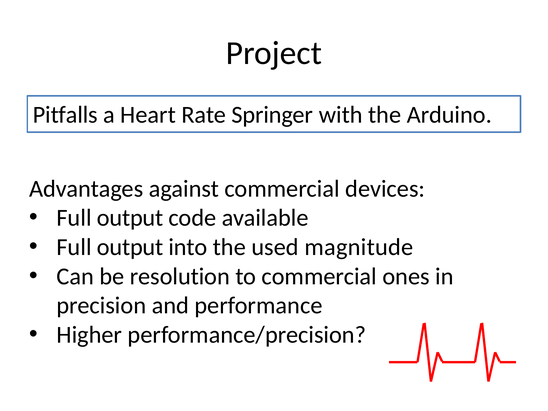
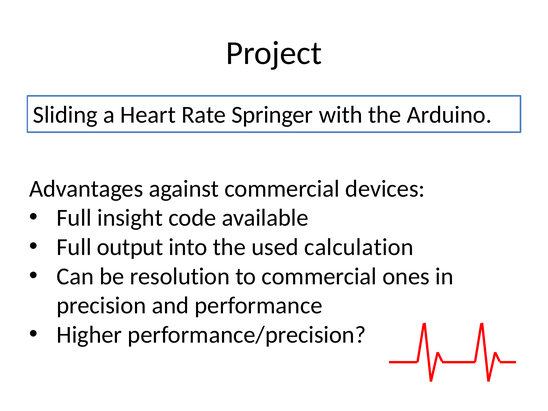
Pitfalls: Pitfalls -> Sliding (65, 115)
output: output -> insight (130, 218)
magnitude: magnitude -> calculation (359, 247)
